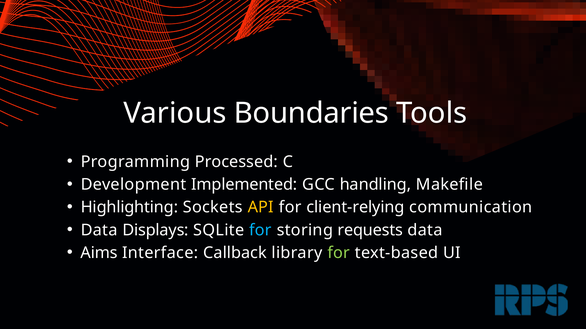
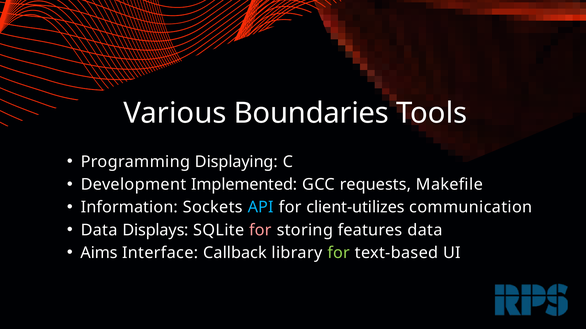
Processed: Processed -> Displaying (236, 162)
handling: handling -> requests (375, 185)
Highlighting: Highlighting -> Information (129, 208)
API colour: yellow -> light blue (261, 208)
client-relying: client-relying -> client-utilizes (355, 208)
for colour: light blue -> pink (260, 230)
requests: requests -> features (370, 230)
